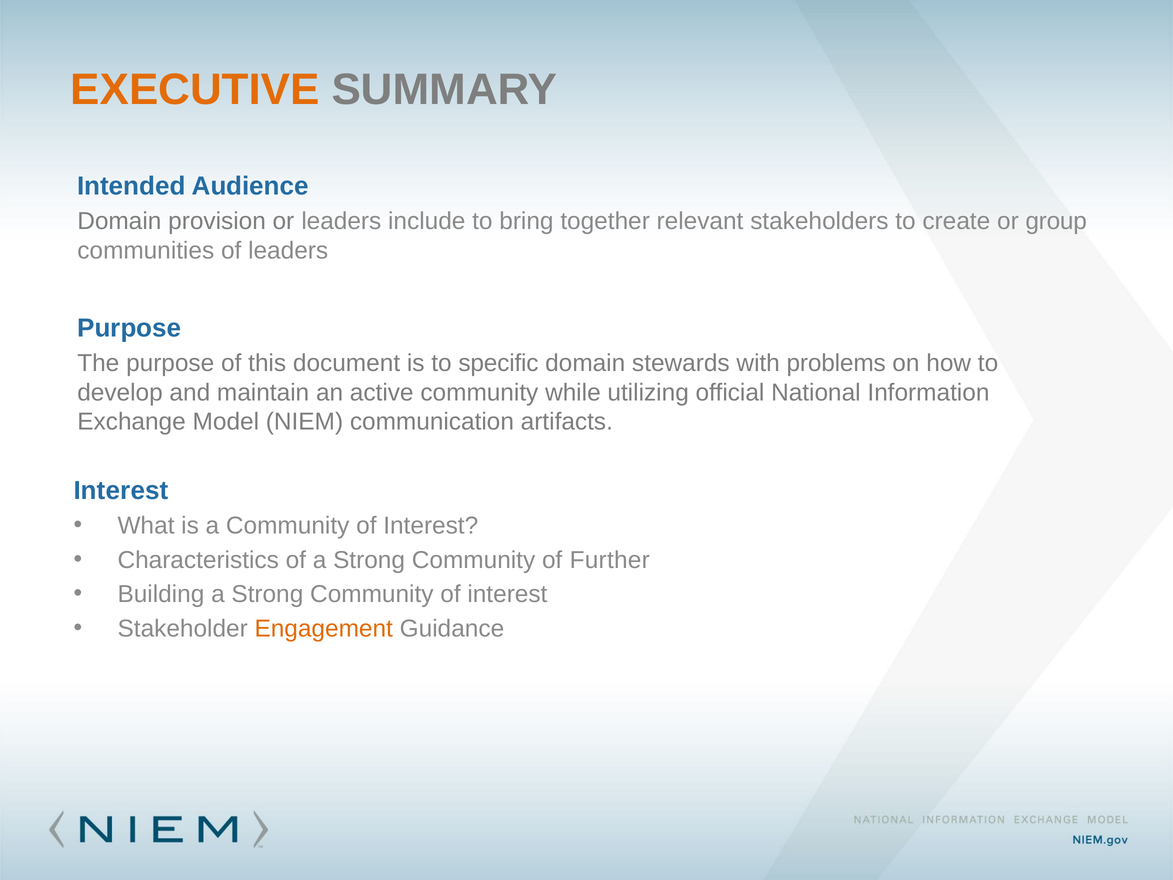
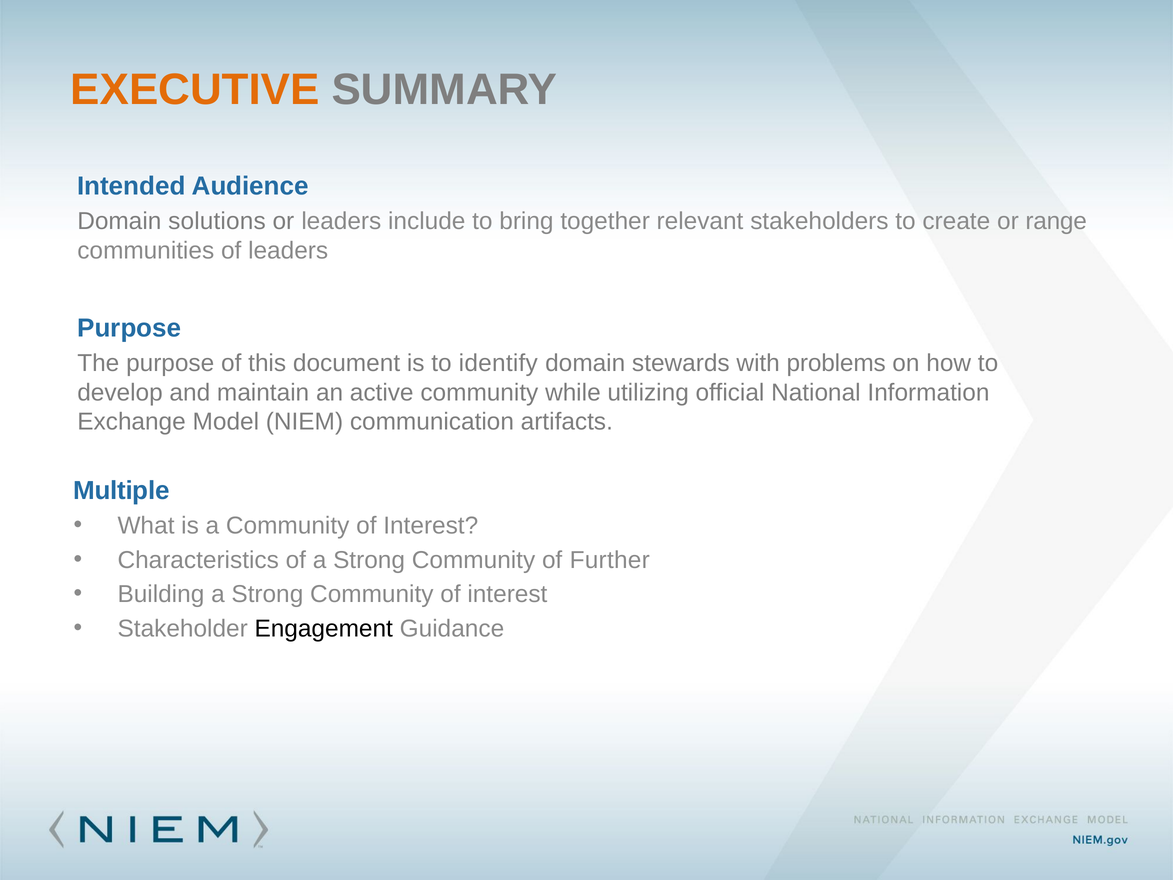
provision: provision -> solutions (217, 221)
group: group -> range (1056, 221)
specific: specific -> identify (498, 363)
Interest: Interest -> Multiple (121, 491)
Engagement colour: orange -> black (324, 628)
